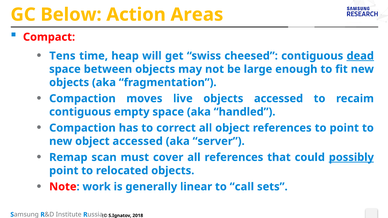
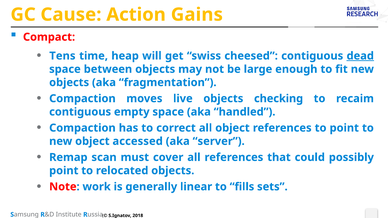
Below: Below -> Cause (71, 15)
Areas: Areas -> Gains (197, 15)
objects accessed: accessed -> checking (279, 99)
possibly underline: present -> none (351, 157)
call: call -> fills (242, 187)
